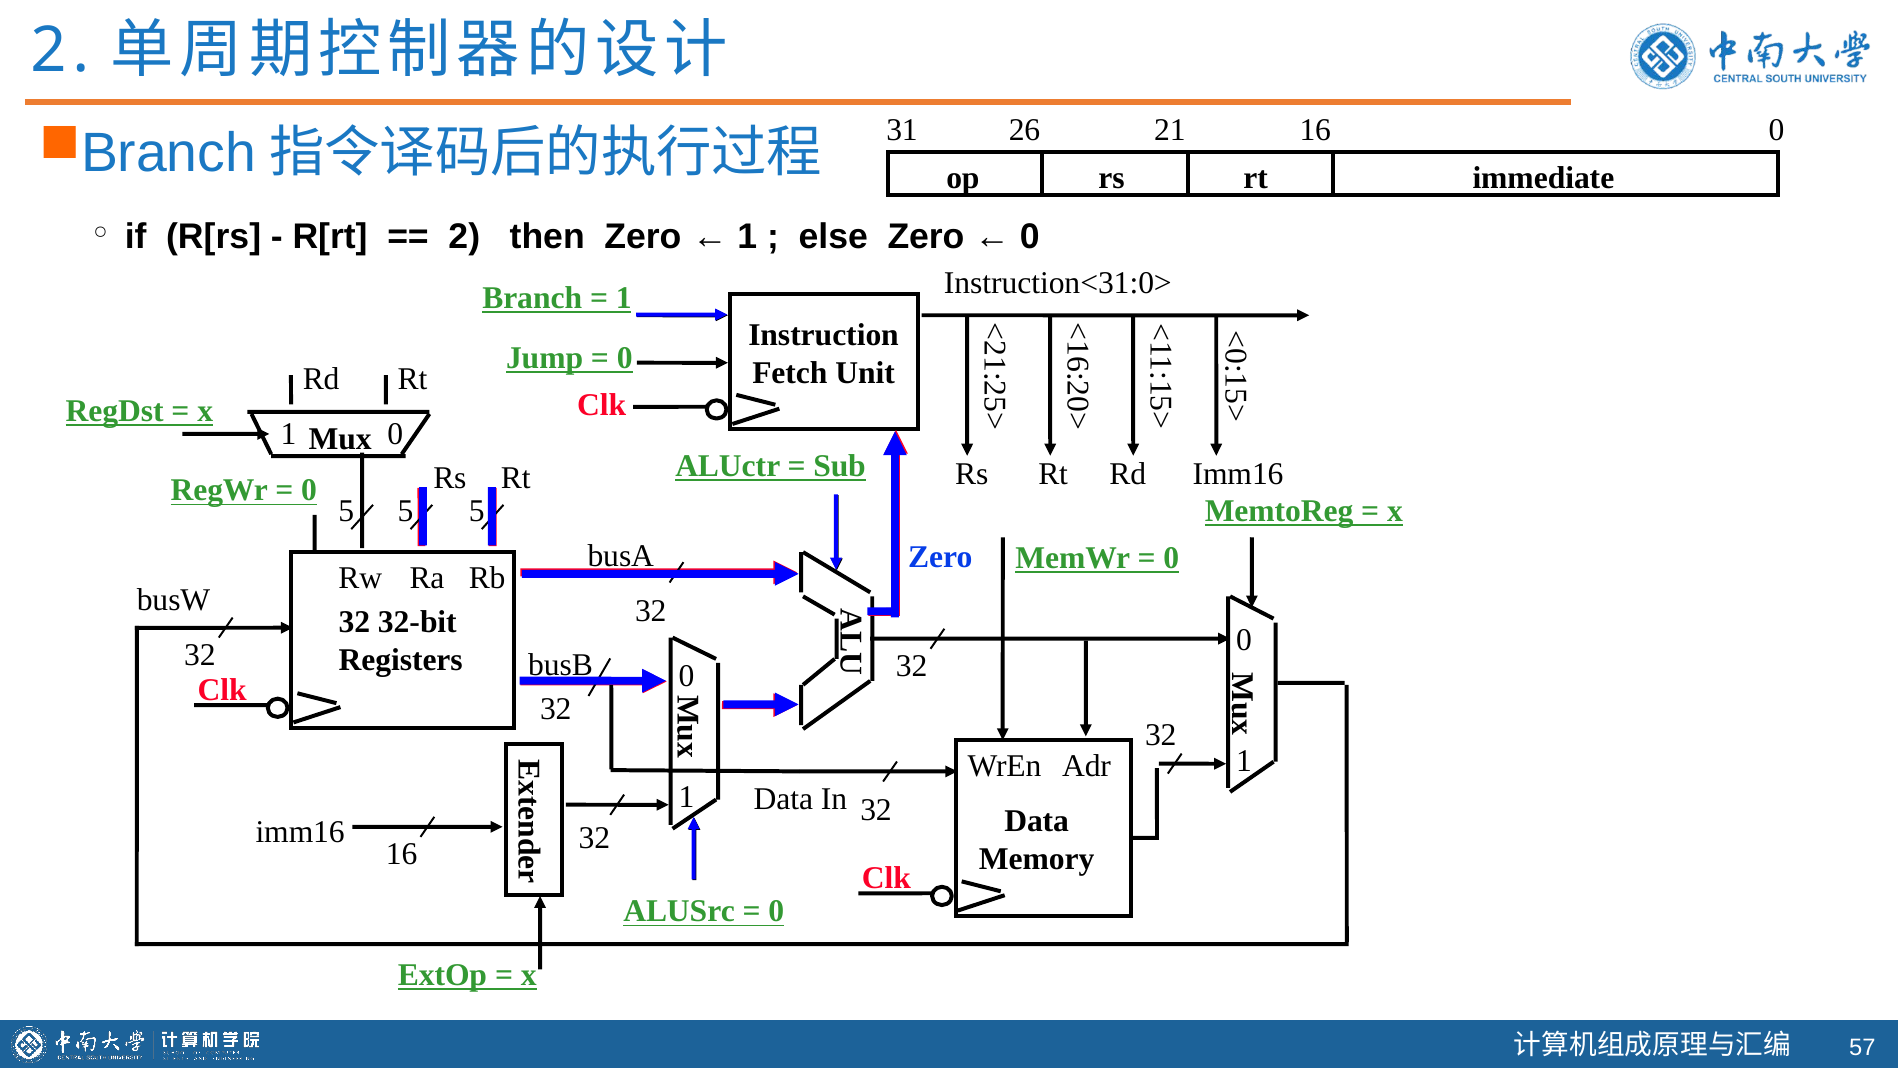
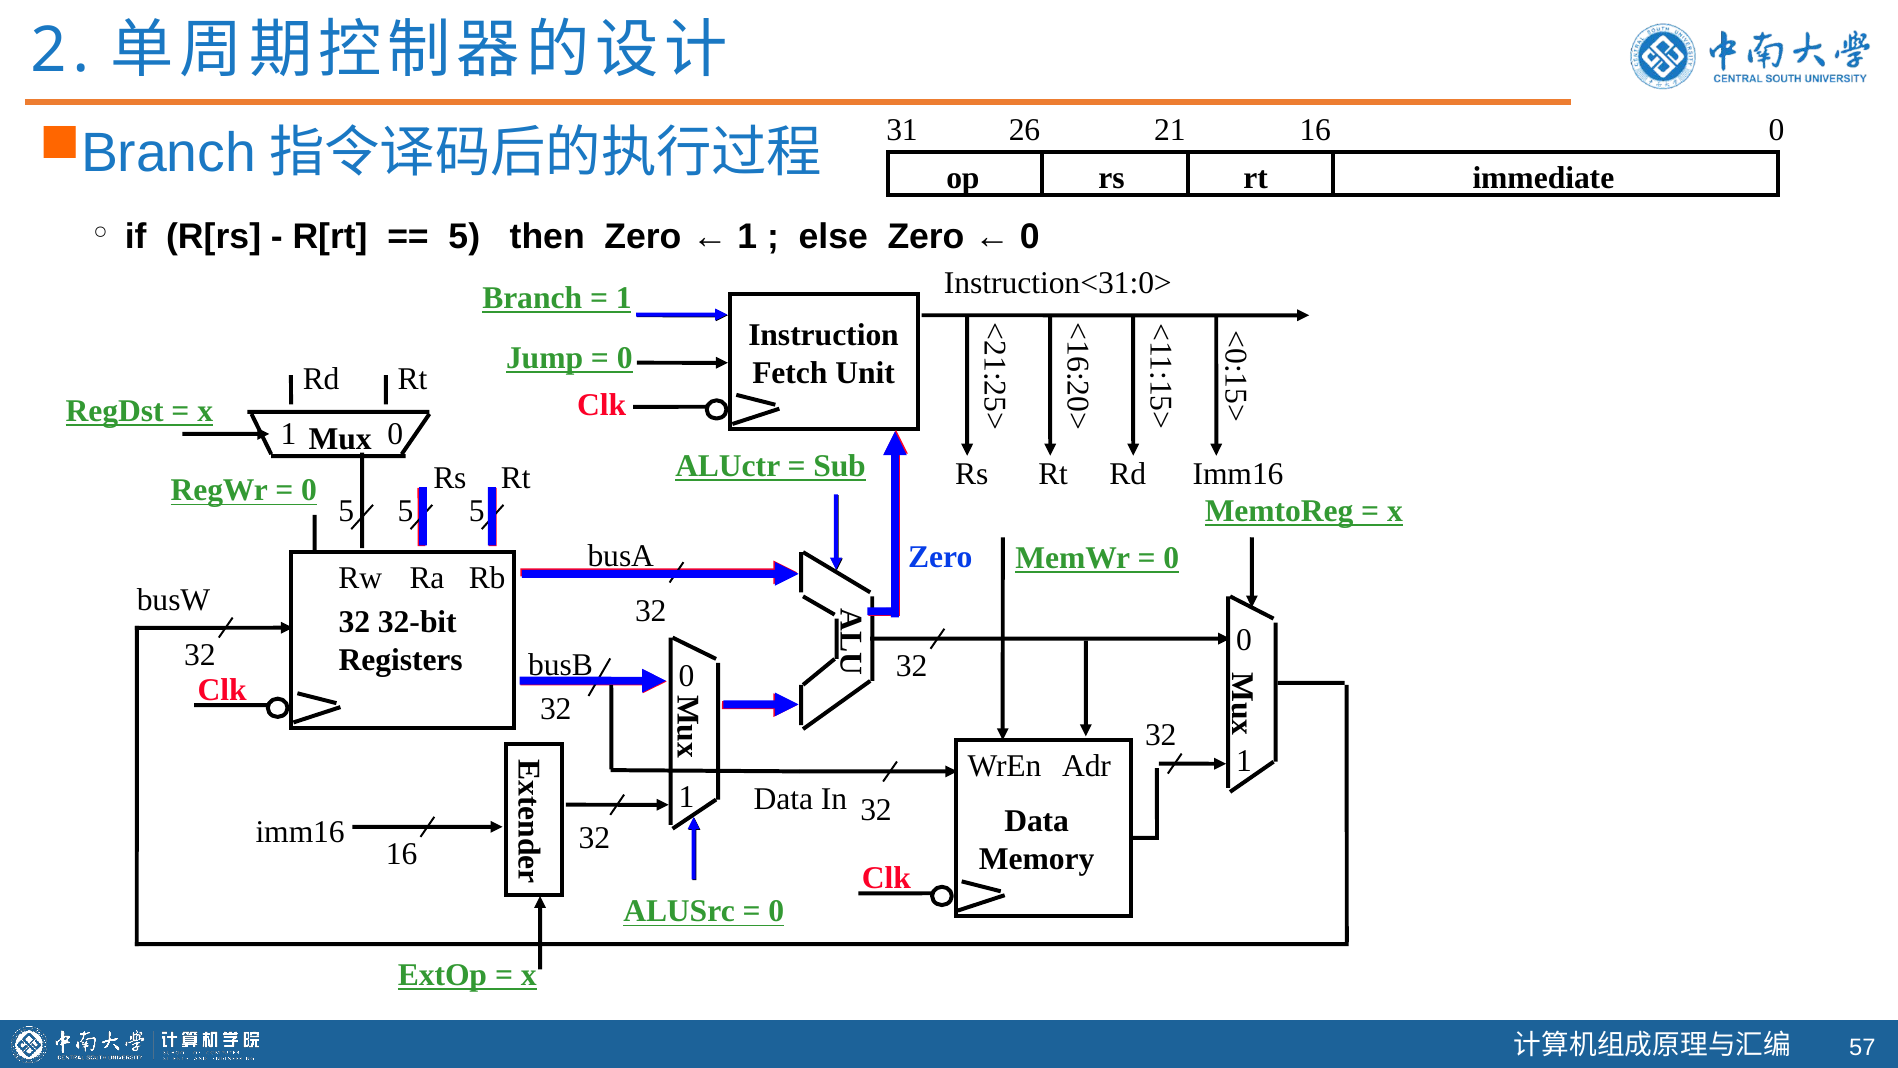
2: 2 -> 5 (464, 236)
